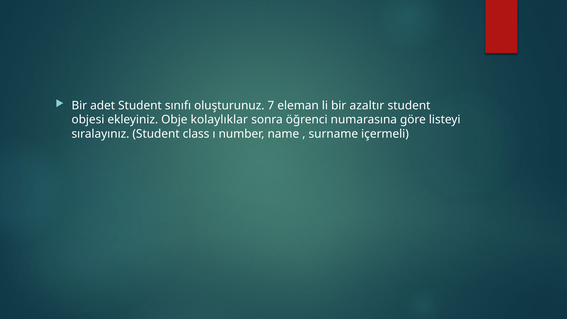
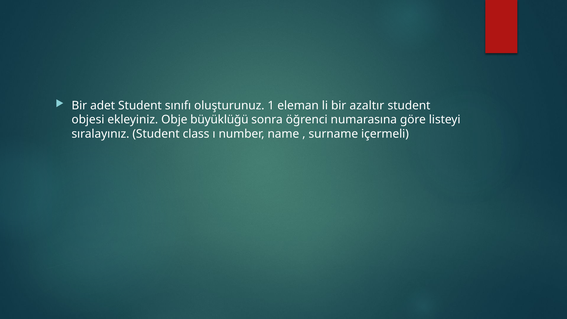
7: 7 -> 1 (271, 106)
kolaylıklar: kolaylıklar -> büyüklüğü (219, 120)
